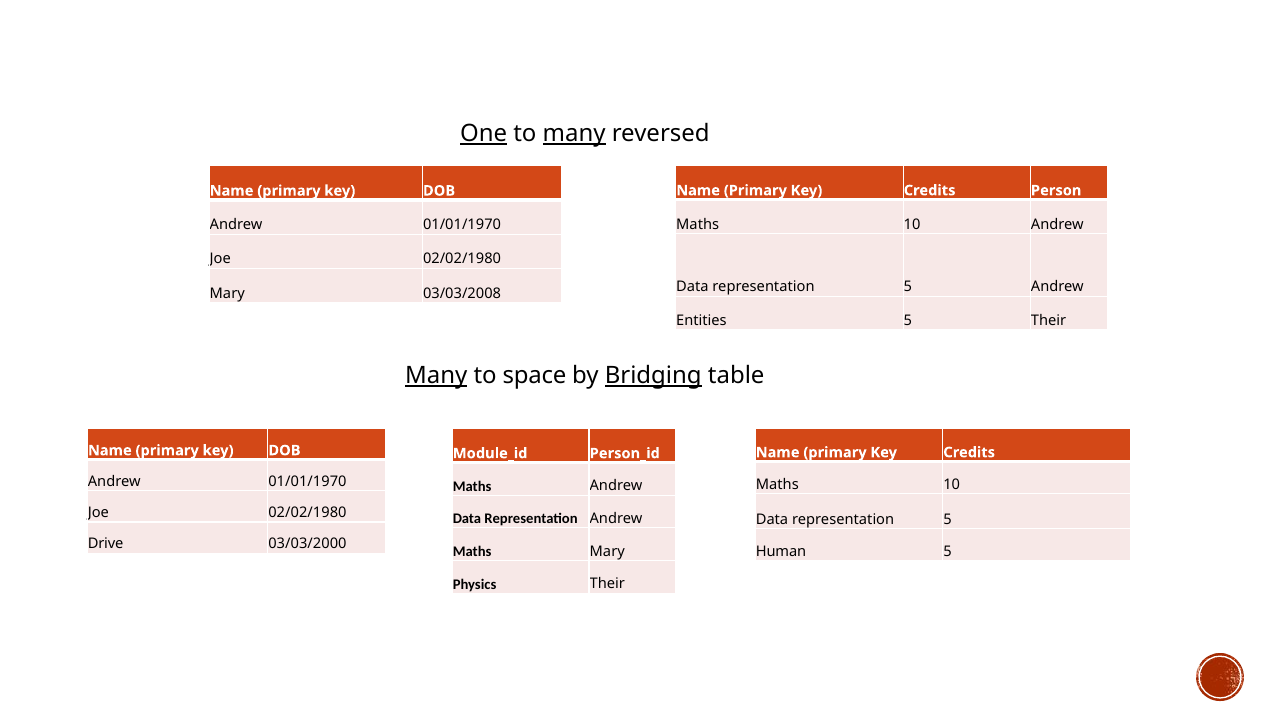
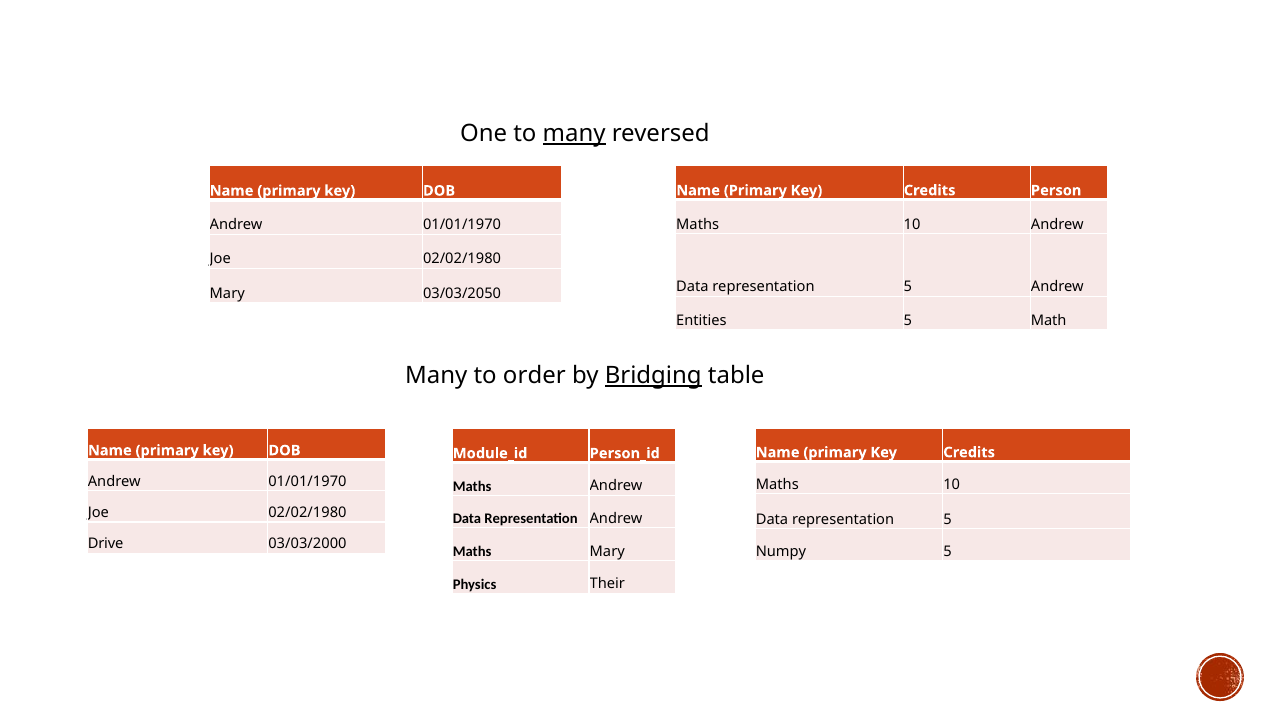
One underline: present -> none (484, 134)
03/03/2008: 03/03/2008 -> 03/03/2050 (462, 293)
5 Their: Their -> Math (1049, 321)
Many underline: present -> none (436, 376)
space: space -> order (534, 376)
Human: Human -> Numpy (781, 552)
